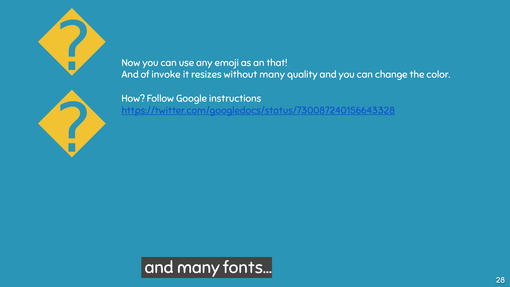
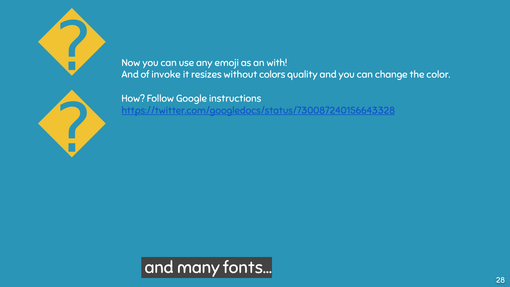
that: that -> with (277, 63)
without many: many -> colors (272, 75)
